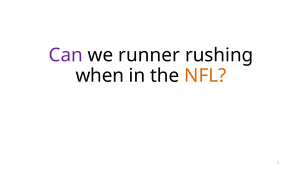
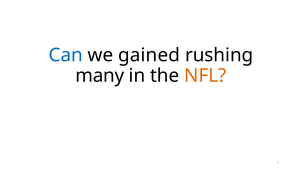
Can colour: purple -> blue (66, 55)
runner: runner -> gained (149, 55)
when: when -> many (100, 75)
